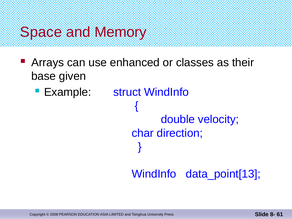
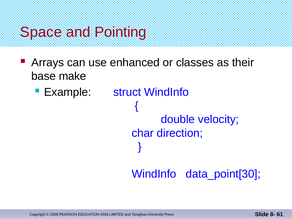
Memory: Memory -> Pointing (121, 32)
given: given -> make (73, 76)
data_point[13: data_point[13 -> data_point[30 (223, 174)
